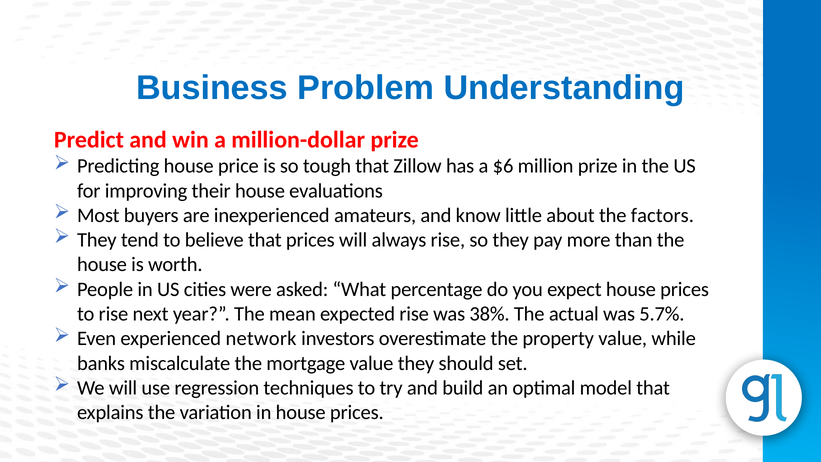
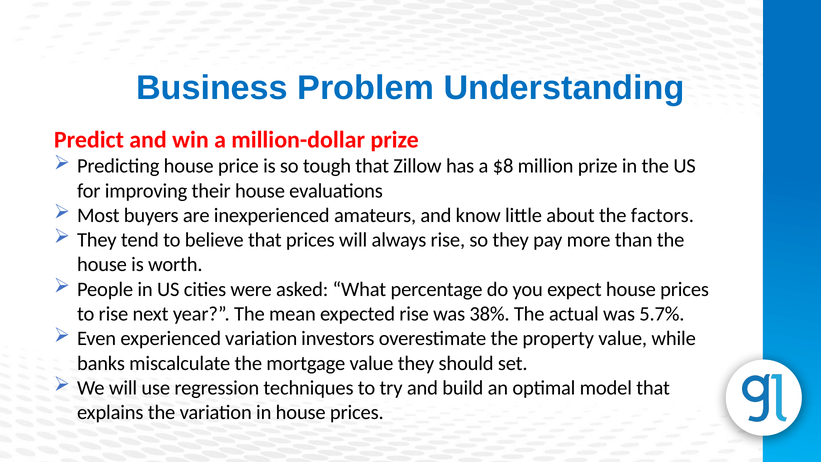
$6: $6 -> $8 (503, 166)
experienced network: network -> variation (261, 338)
